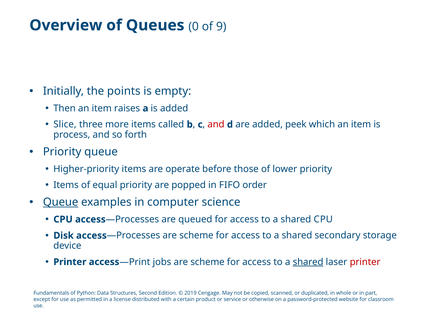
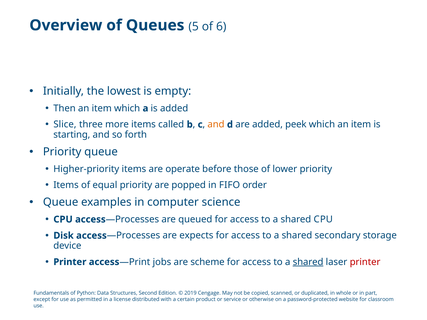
0: 0 -> 5 (194, 26)
9: 9 -> 6 (221, 26)
points: points -> lowest (124, 91)
item raises: raises -> which (127, 108)
and colour: red -> orange (216, 125)
process: process -> starting (72, 135)
Queue underline: present -> none (61, 202)
access—Processes are scheme: scheme -> expects (196, 236)
